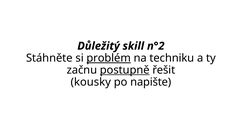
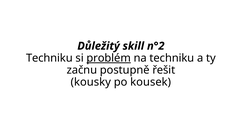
Stáhněte: Stáhněte -> Techniku (49, 58)
postupně underline: present -> none (125, 70)
napište: napište -> kousek (151, 82)
